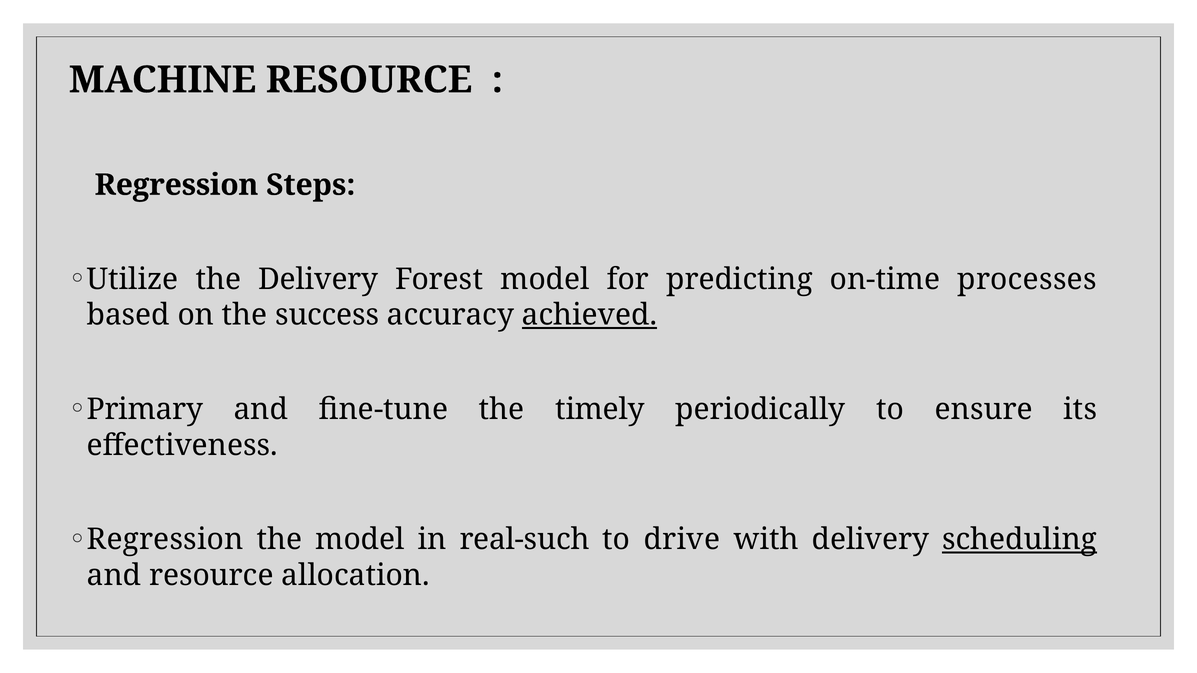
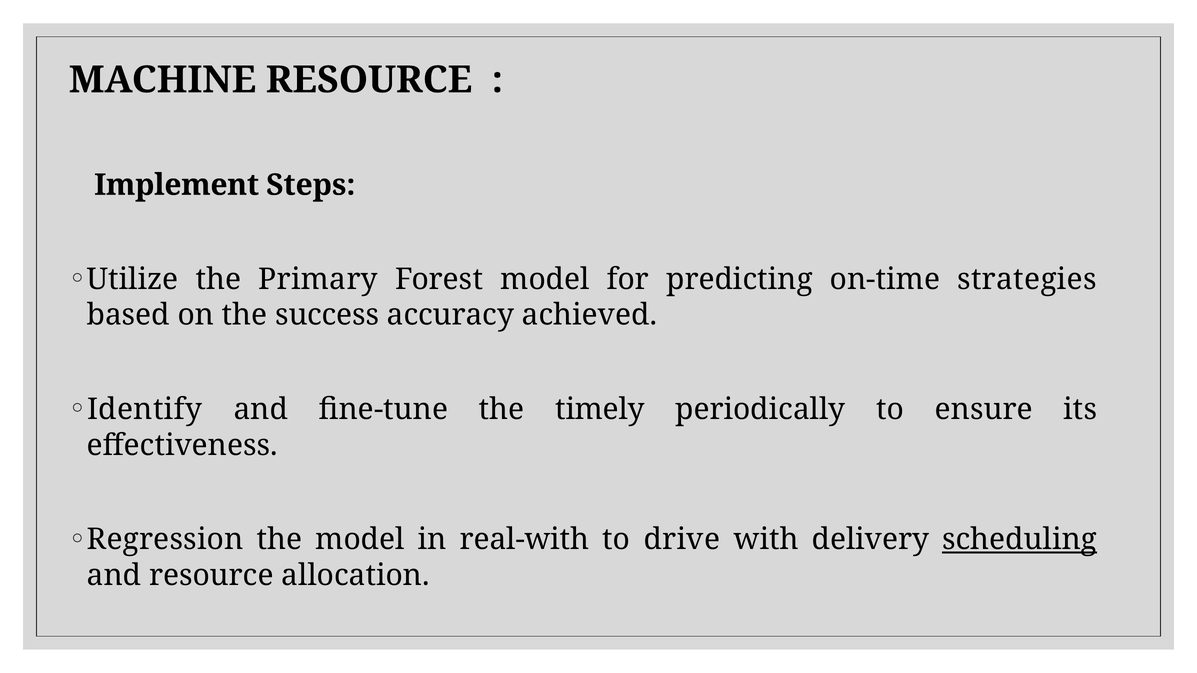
Regression: Regression -> Implement (177, 185)
the Delivery: Delivery -> Primary (318, 279)
processes: processes -> strategies (1027, 279)
achieved underline: present -> none (589, 315)
Primary: Primary -> Identify (145, 410)
real-such: real-such -> real-with (524, 540)
